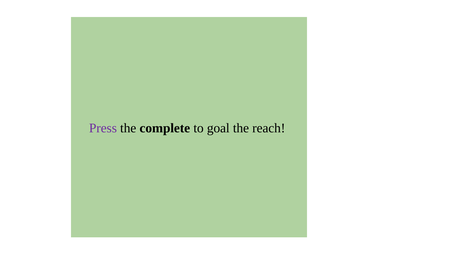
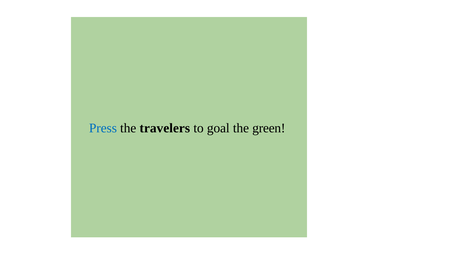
Press colour: purple -> blue (103, 128)
complete: complete -> travelers (165, 128)
reach: reach -> green (269, 128)
